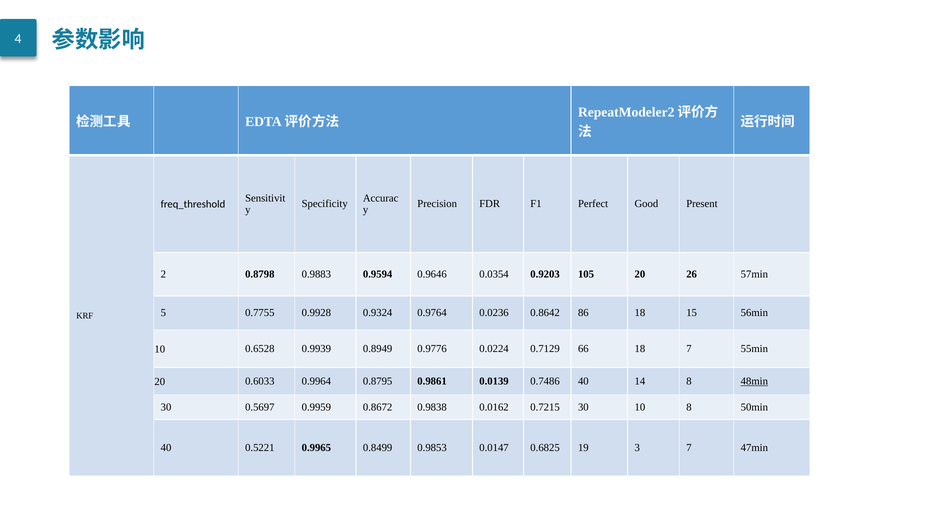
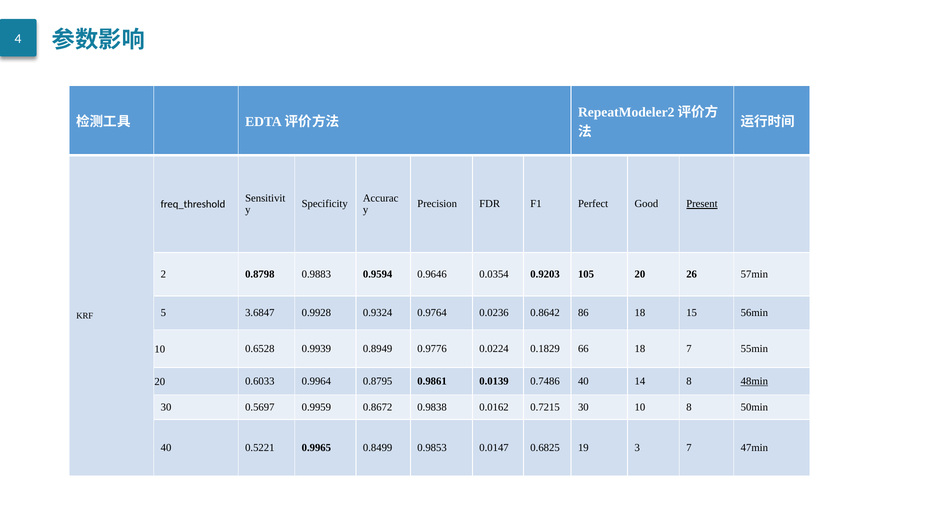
Present underline: none -> present (702, 204)
0.7755: 0.7755 -> 3.6847 (260, 313)
0.7129: 0.7129 -> 0.1829 (545, 349)
